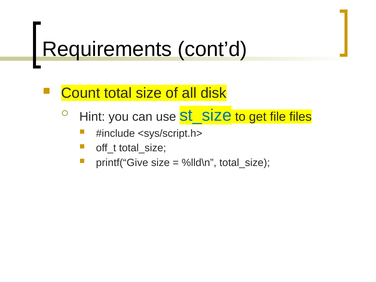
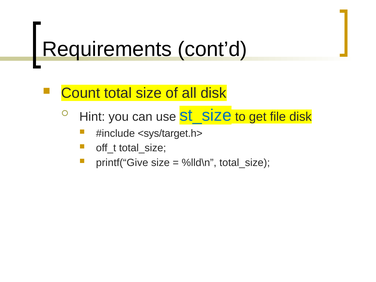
file files: files -> disk (301, 117)
<sys/script.h>: <sys/script.h> -> <sys/target.h> (170, 133)
